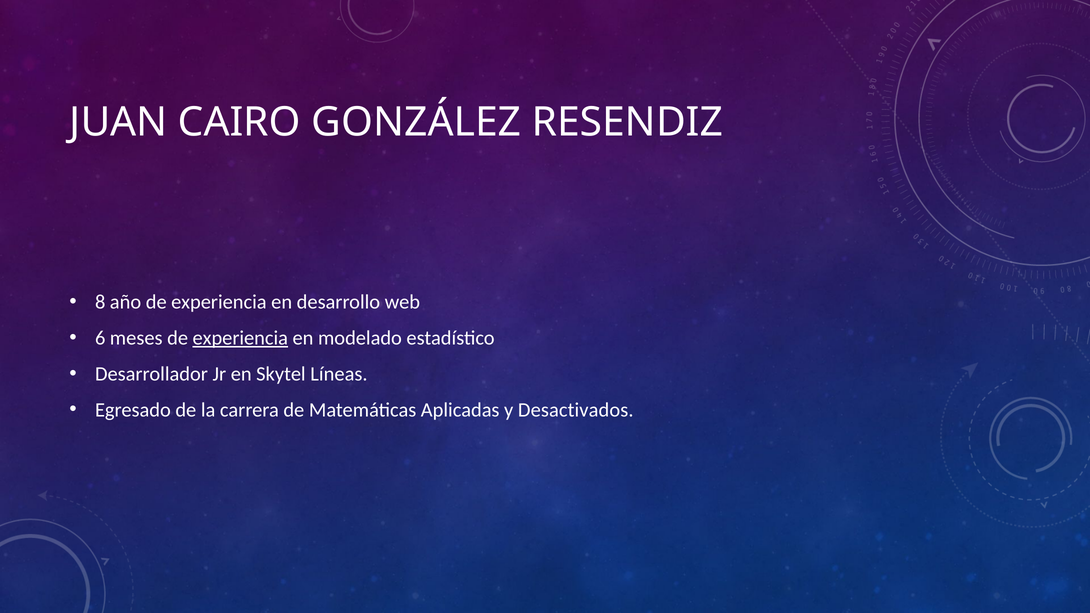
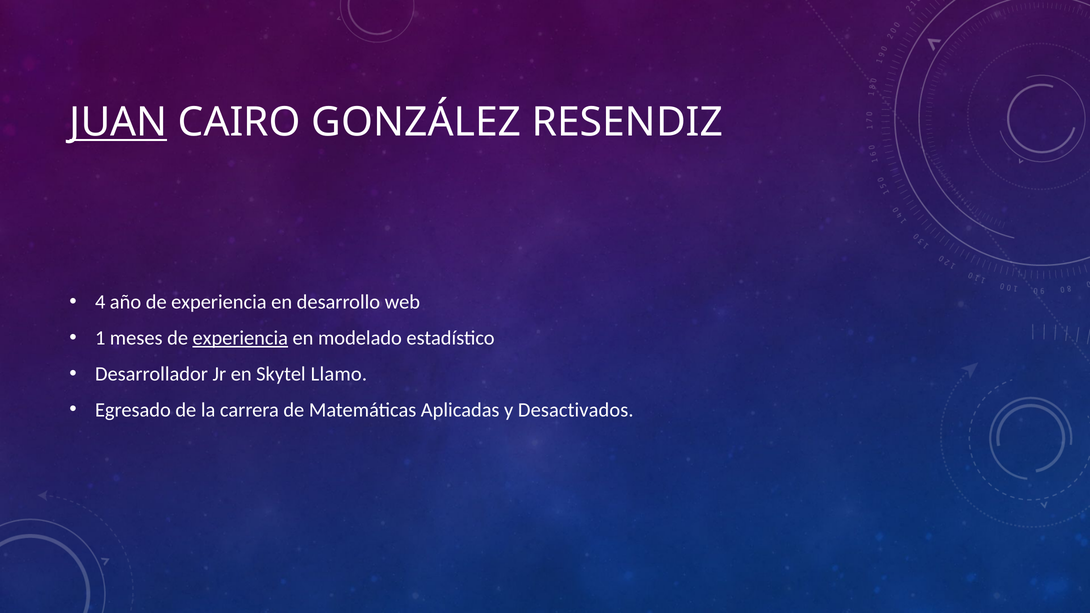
JUAN underline: none -> present (118, 122)
8: 8 -> 4 (100, 302)
6: 6 -> 1 (100, 338)
Líneas: Líneas -> Llamo (339, 374)
